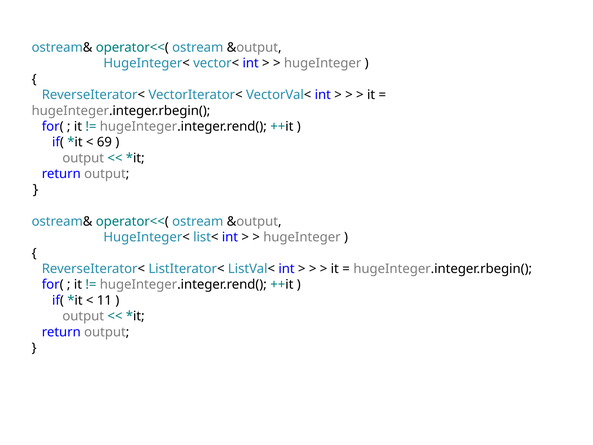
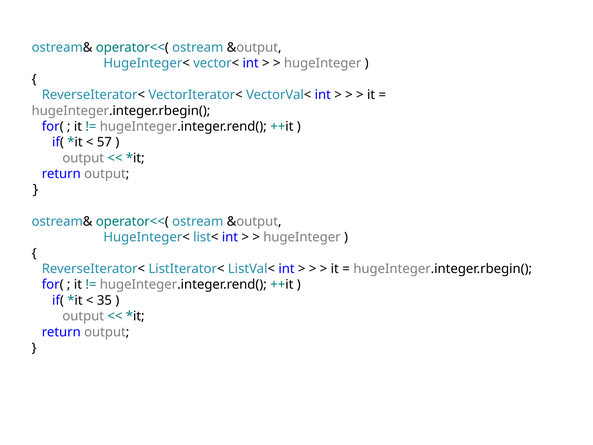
69: 69 -> 57 (104, 142)
11: 11 -> 35 (104, 300)
